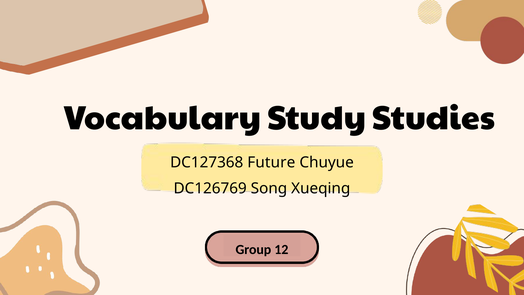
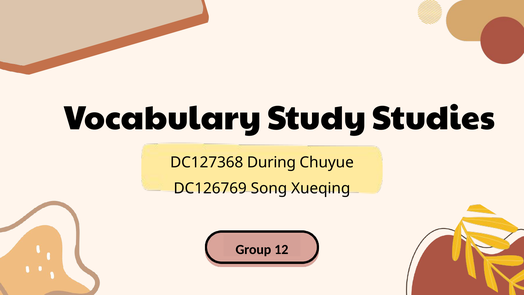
Future: Future -> During (271, 162)
